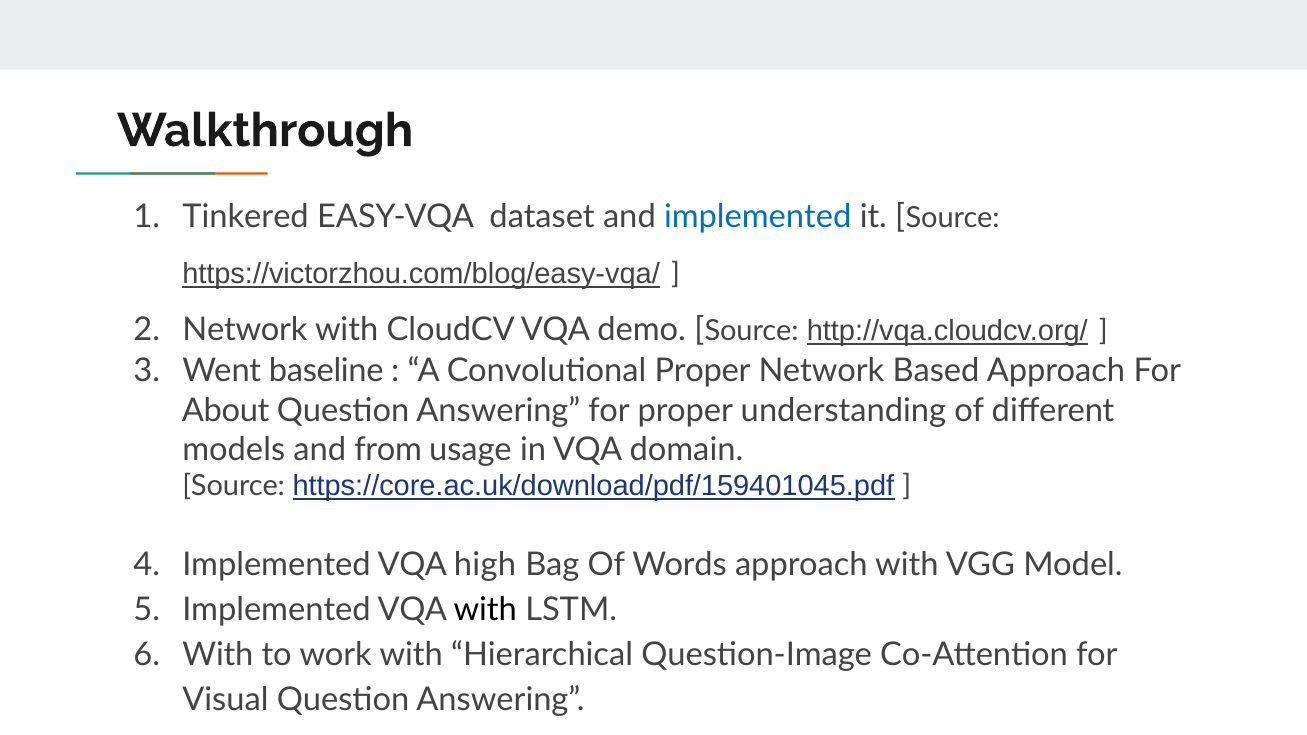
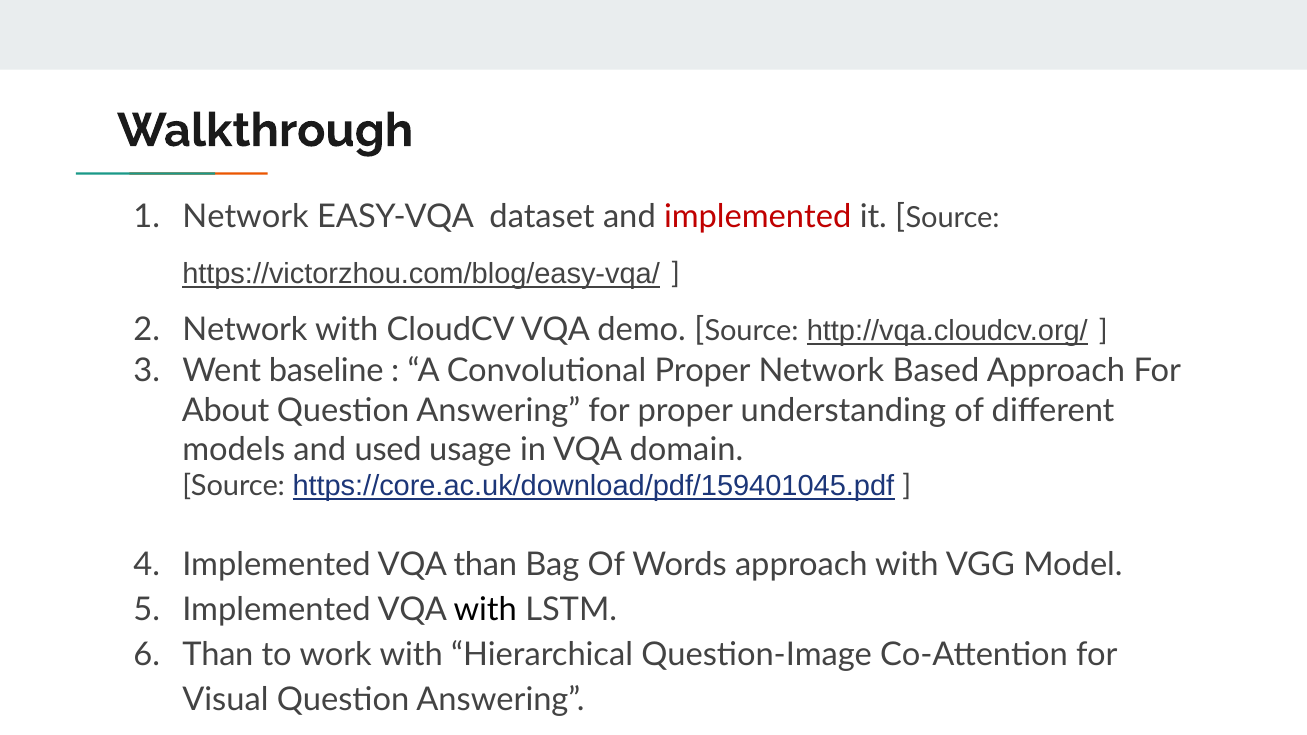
Tinkered: Tinkered -> Network (246, 217)
implemented colour: blue -> red (758, 217)
from: from -> used (388, 450)
VQA high: high -> than (485, 564)
With: With -> Than (218, 655)
